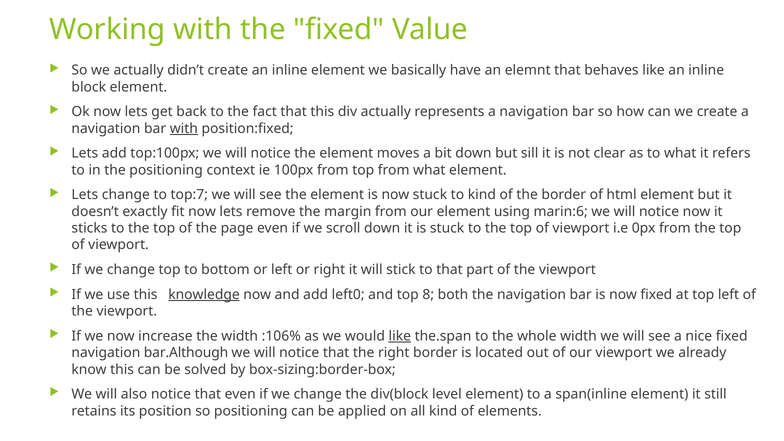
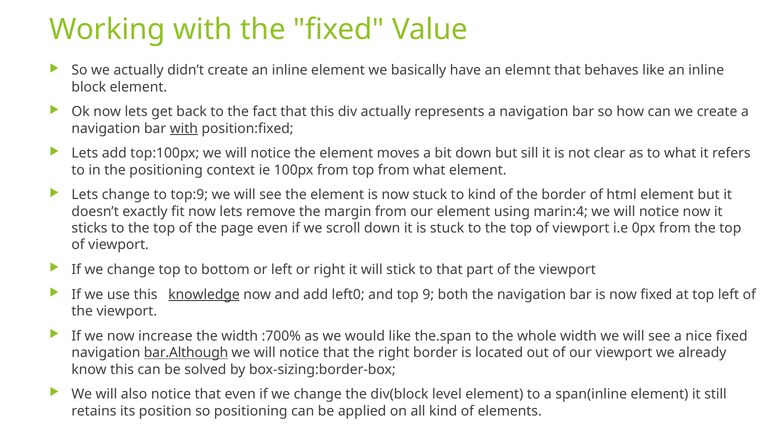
top:7: top:7 -> top:9 (189, 195)
marin:6: marin:6 -> marin:4 (561, 212)
8: 8 -> 9 (428, 295)
:106%: :106% -> :700% (281, 336)
like underline: present -> none (400, 336)
bar.Although underline: none -> present (186, 353)
